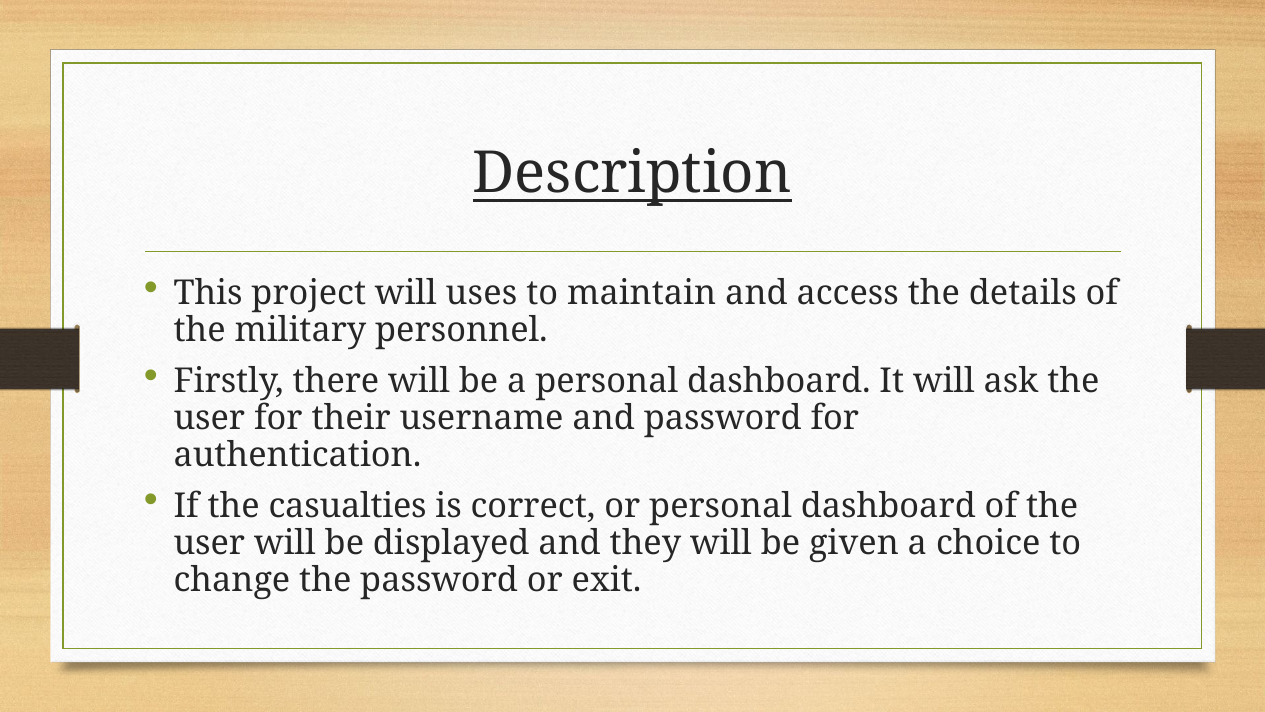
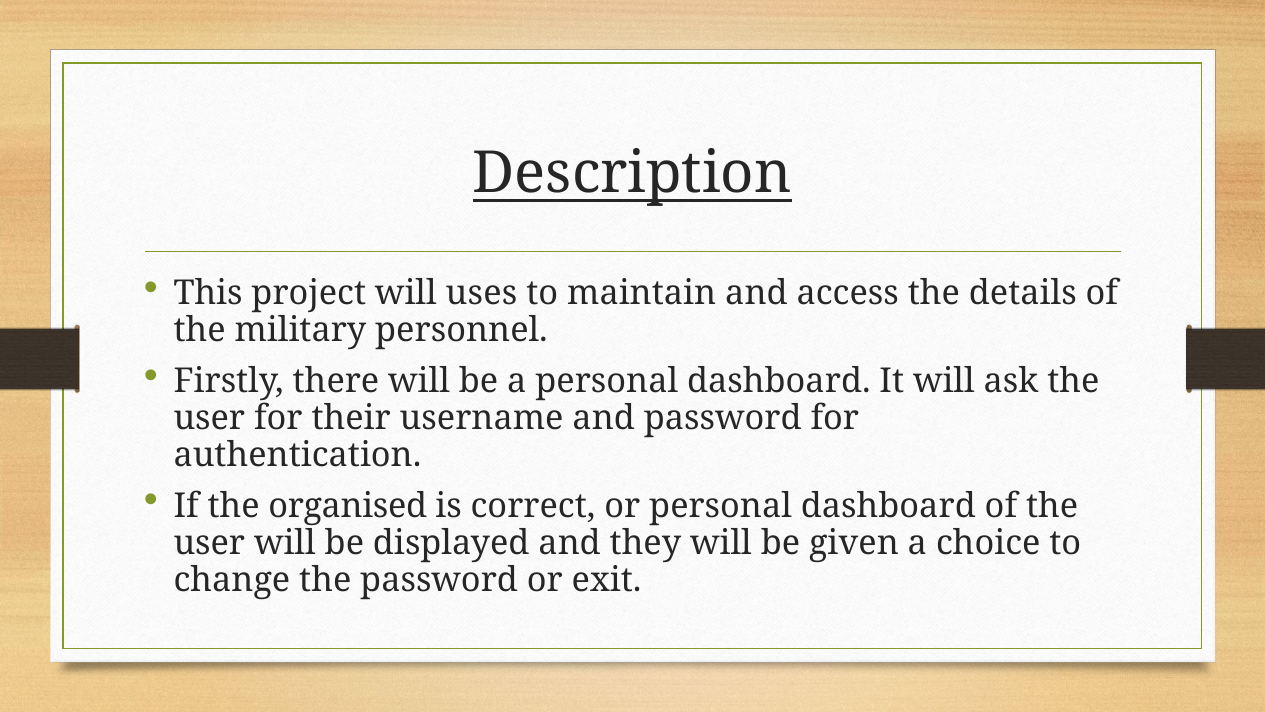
casualties: casualties -> organised (348, 505)
